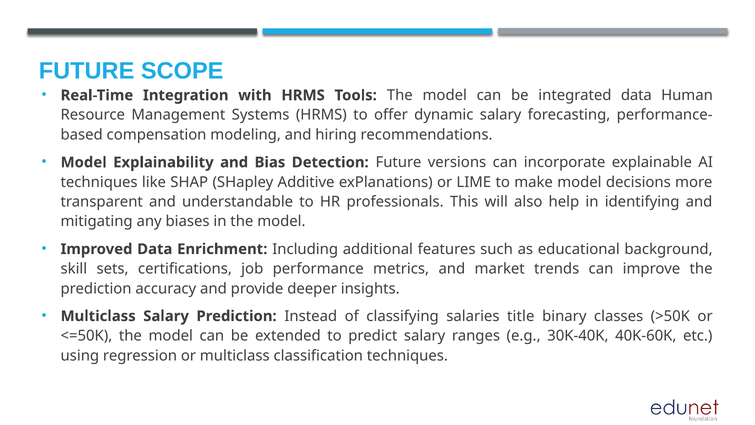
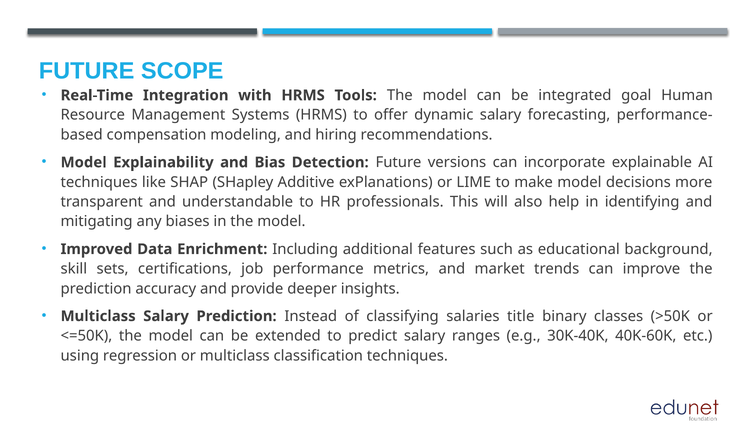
integrated data: data -> goal (636, 95)
